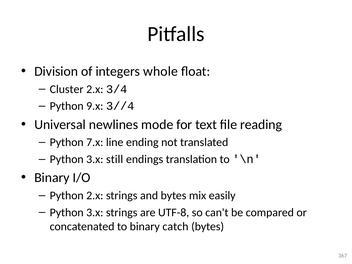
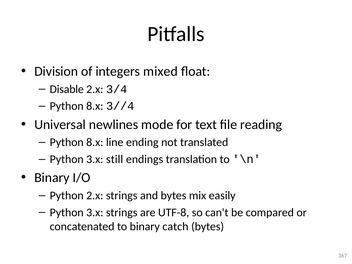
whole: whole -> mixed (160, 71)
Cluster: Cluster -> Disable (67, 89)
9.x: 9.x -> 8.x (95, 106)
7.x: 7.x -> 8.x (95, 142)
